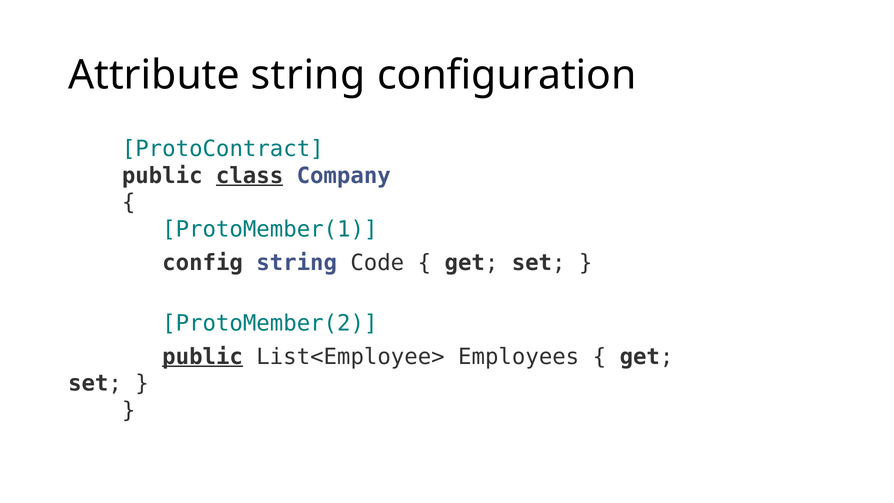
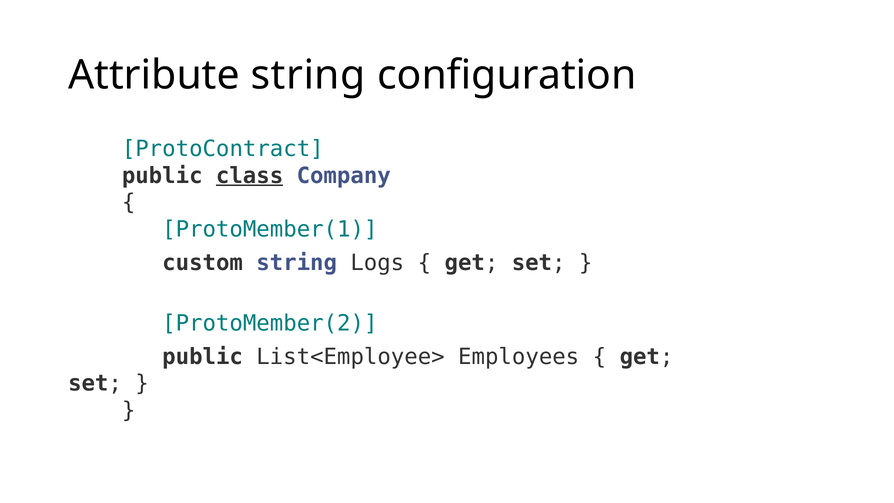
config: config -> custom (203, 263)
Code: Code -> Logs (377, 263)
public underline: present -> none (203, 357)
